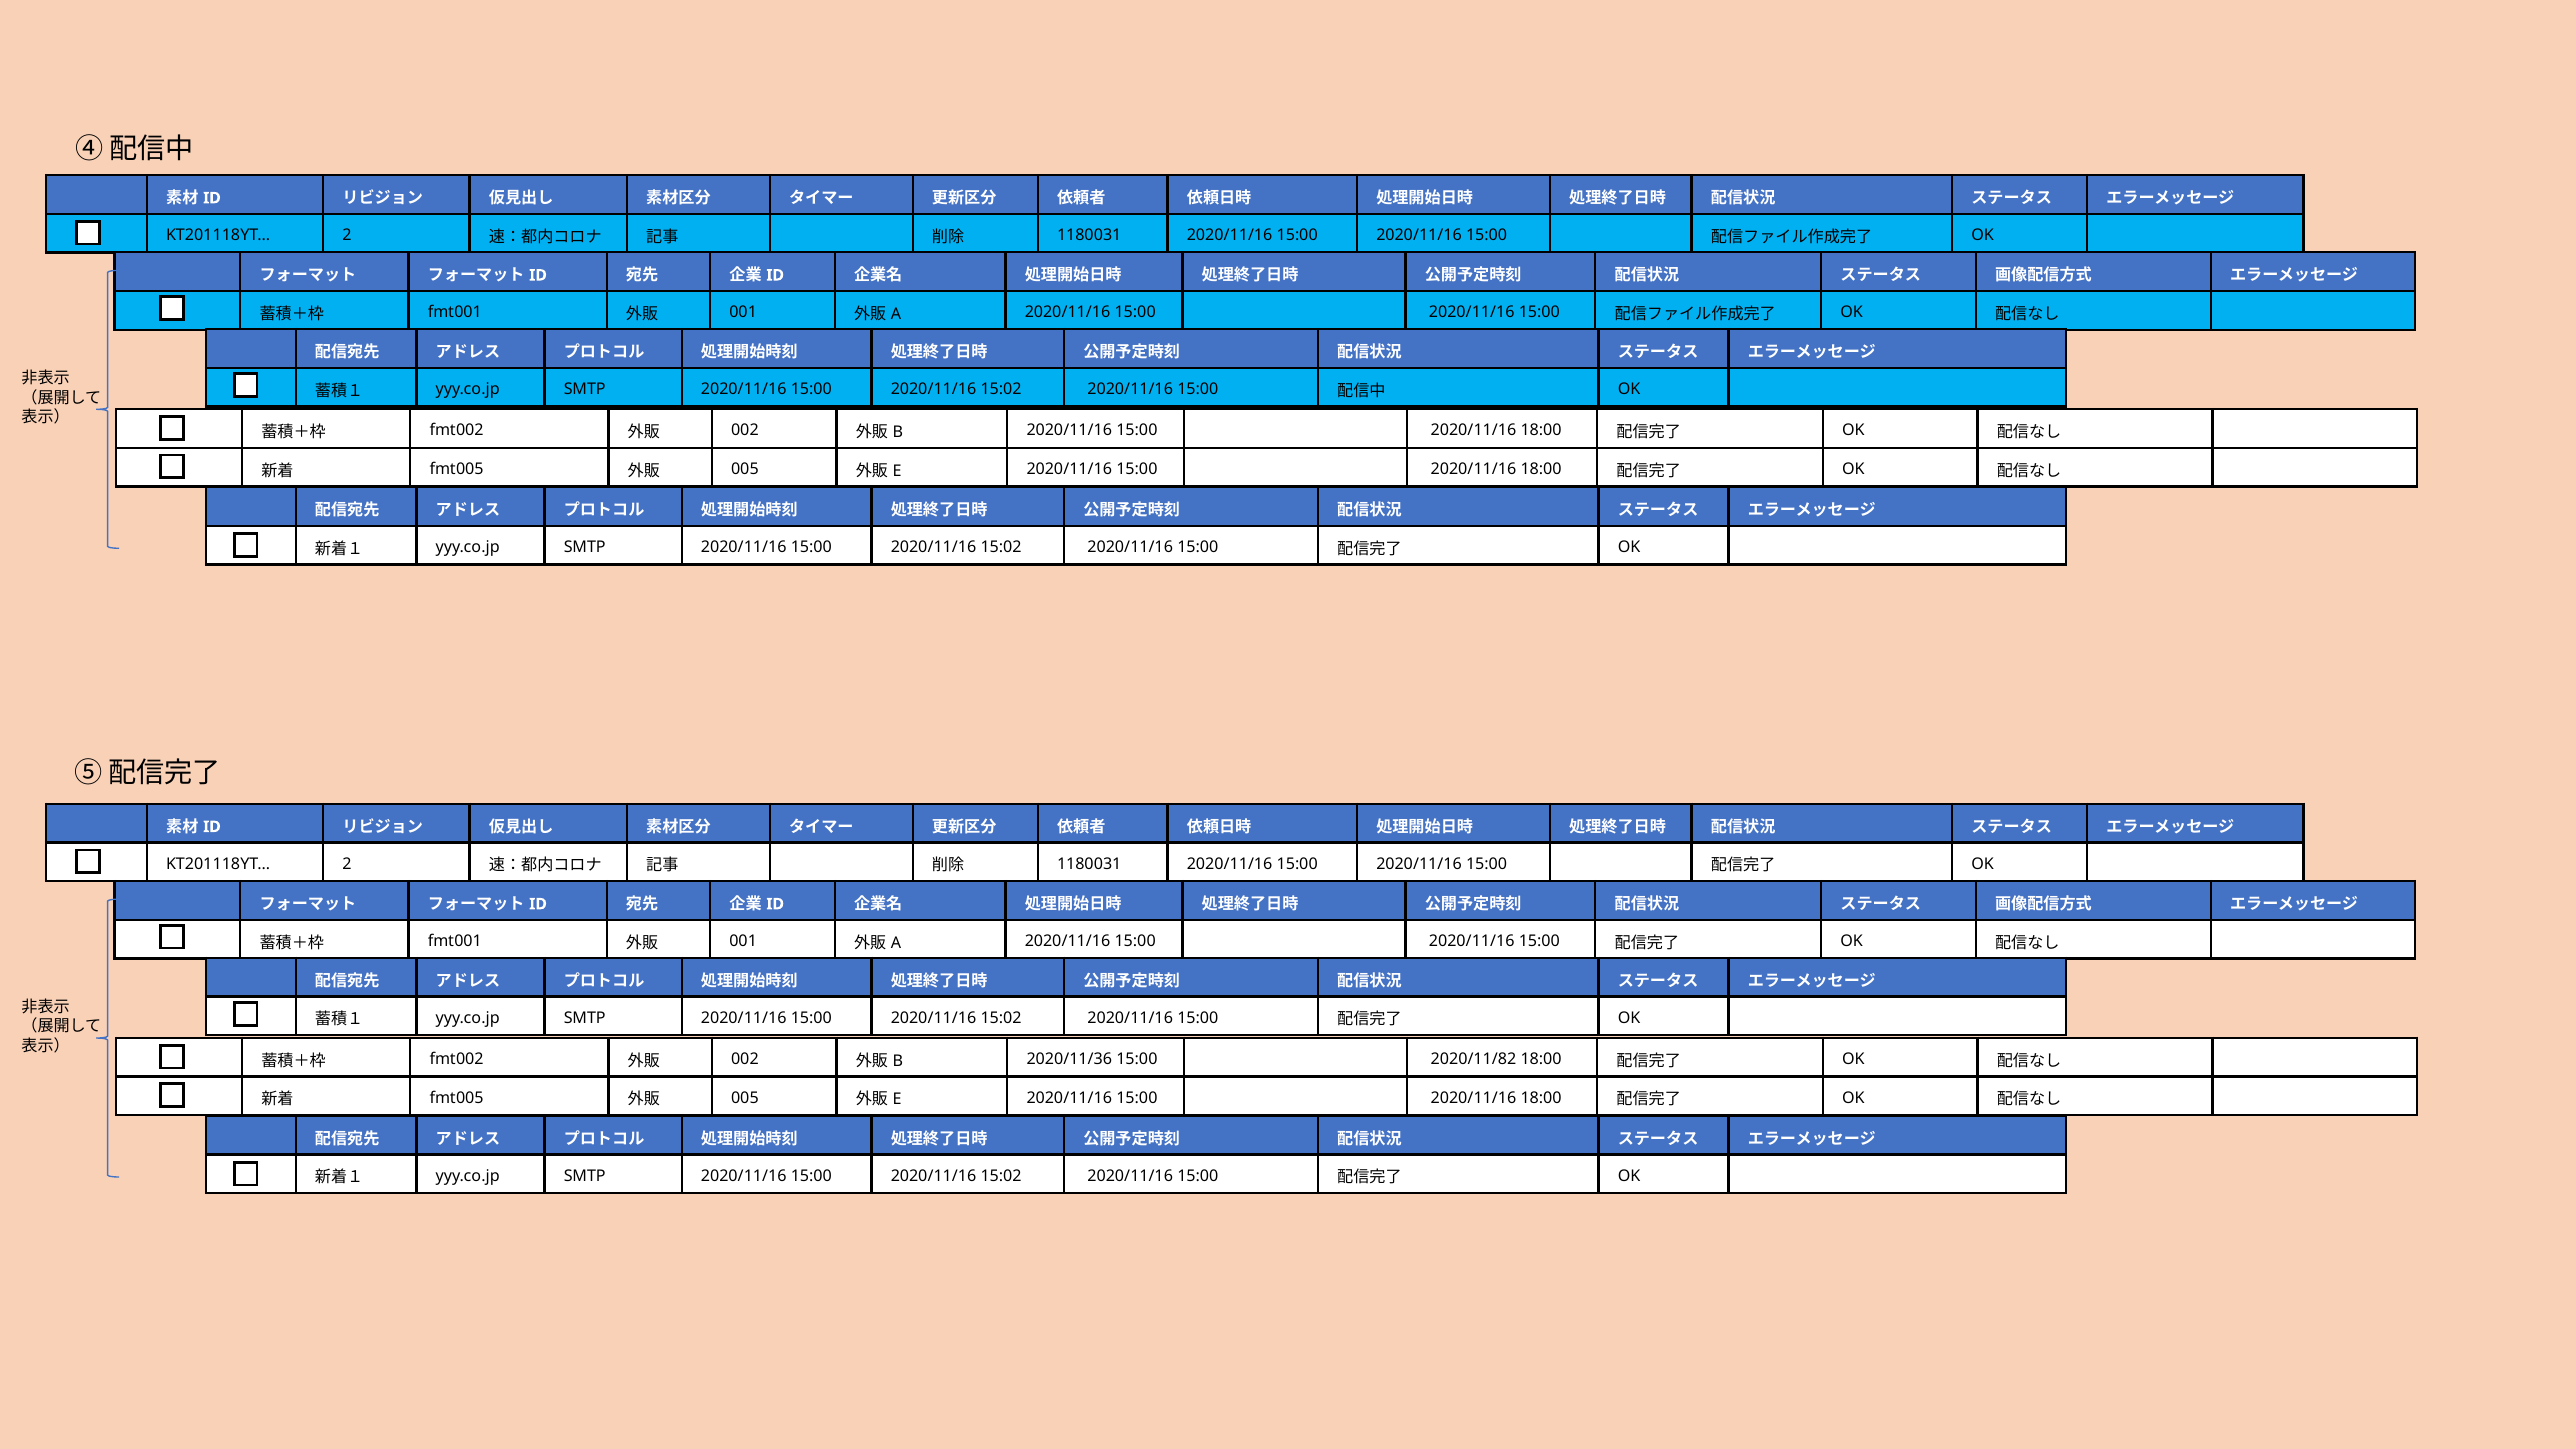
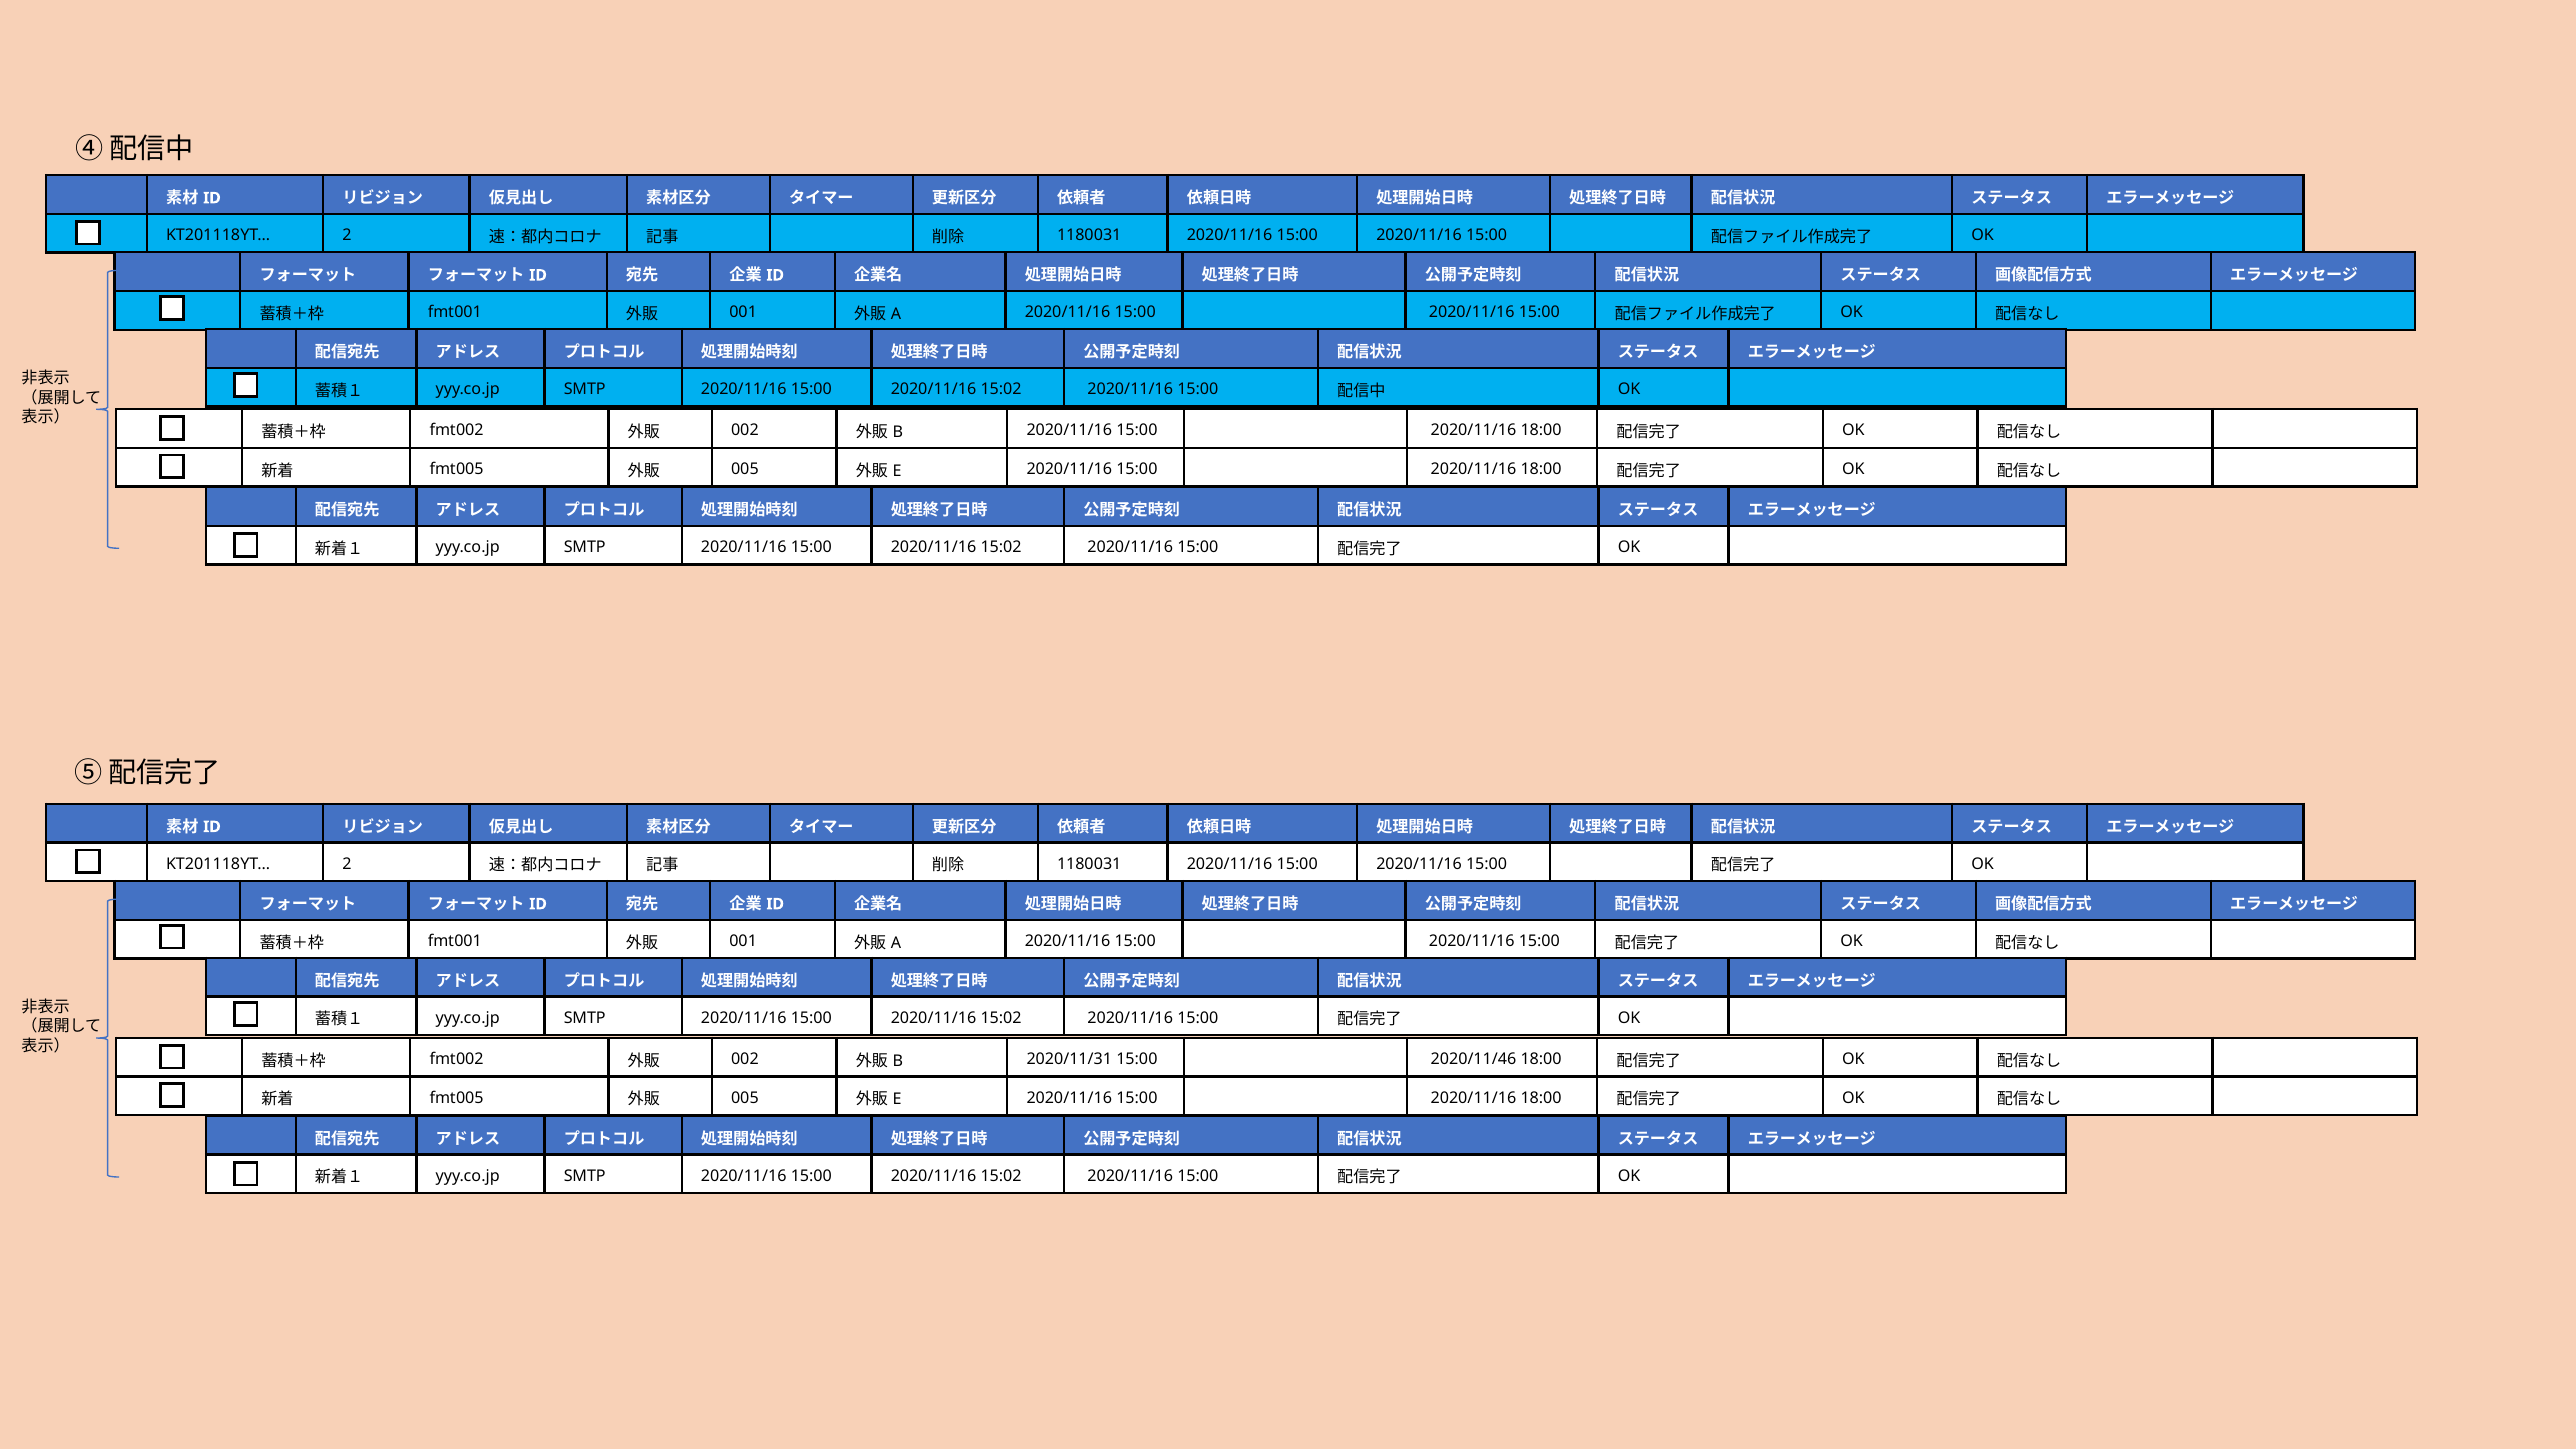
2020/11/36: 2020/11/36 -> 2020/11/31 (1069, 1059)
2020/11/82: 2020/11/82 -> 2020/11/46 (1474, 1059)
